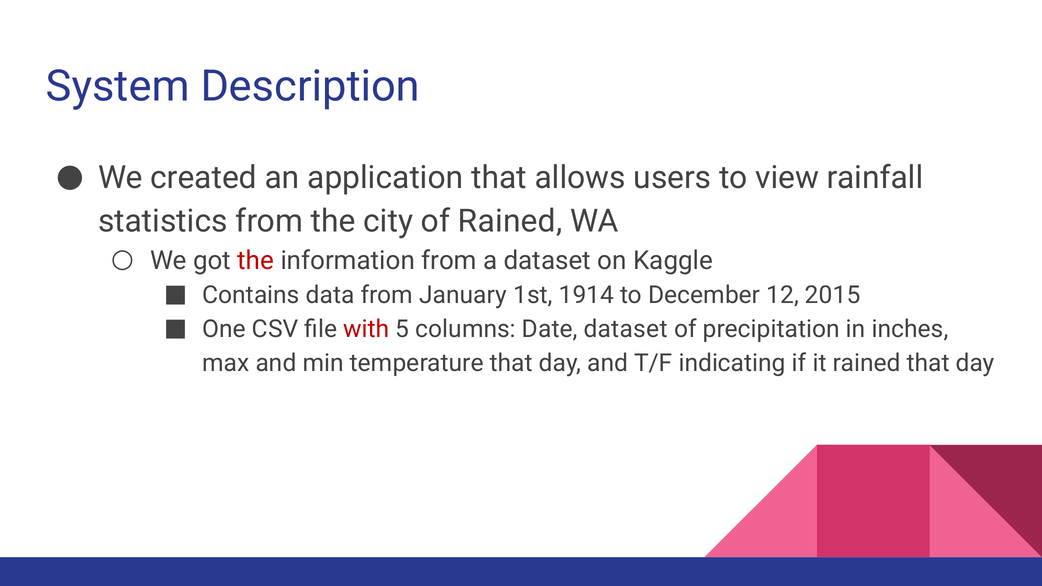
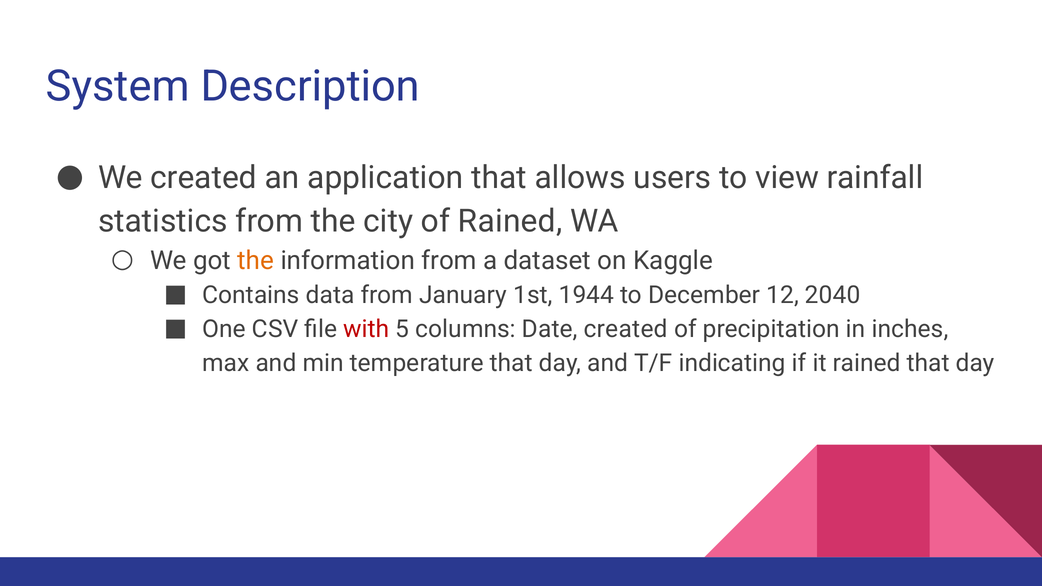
the colour: red -> orange (256, 260)
1914: 1914 -> 1944 (586, 295)
2015: 2015 -> 2040 (833, 295)
Date dataset: dataset -> created (626, 329)
